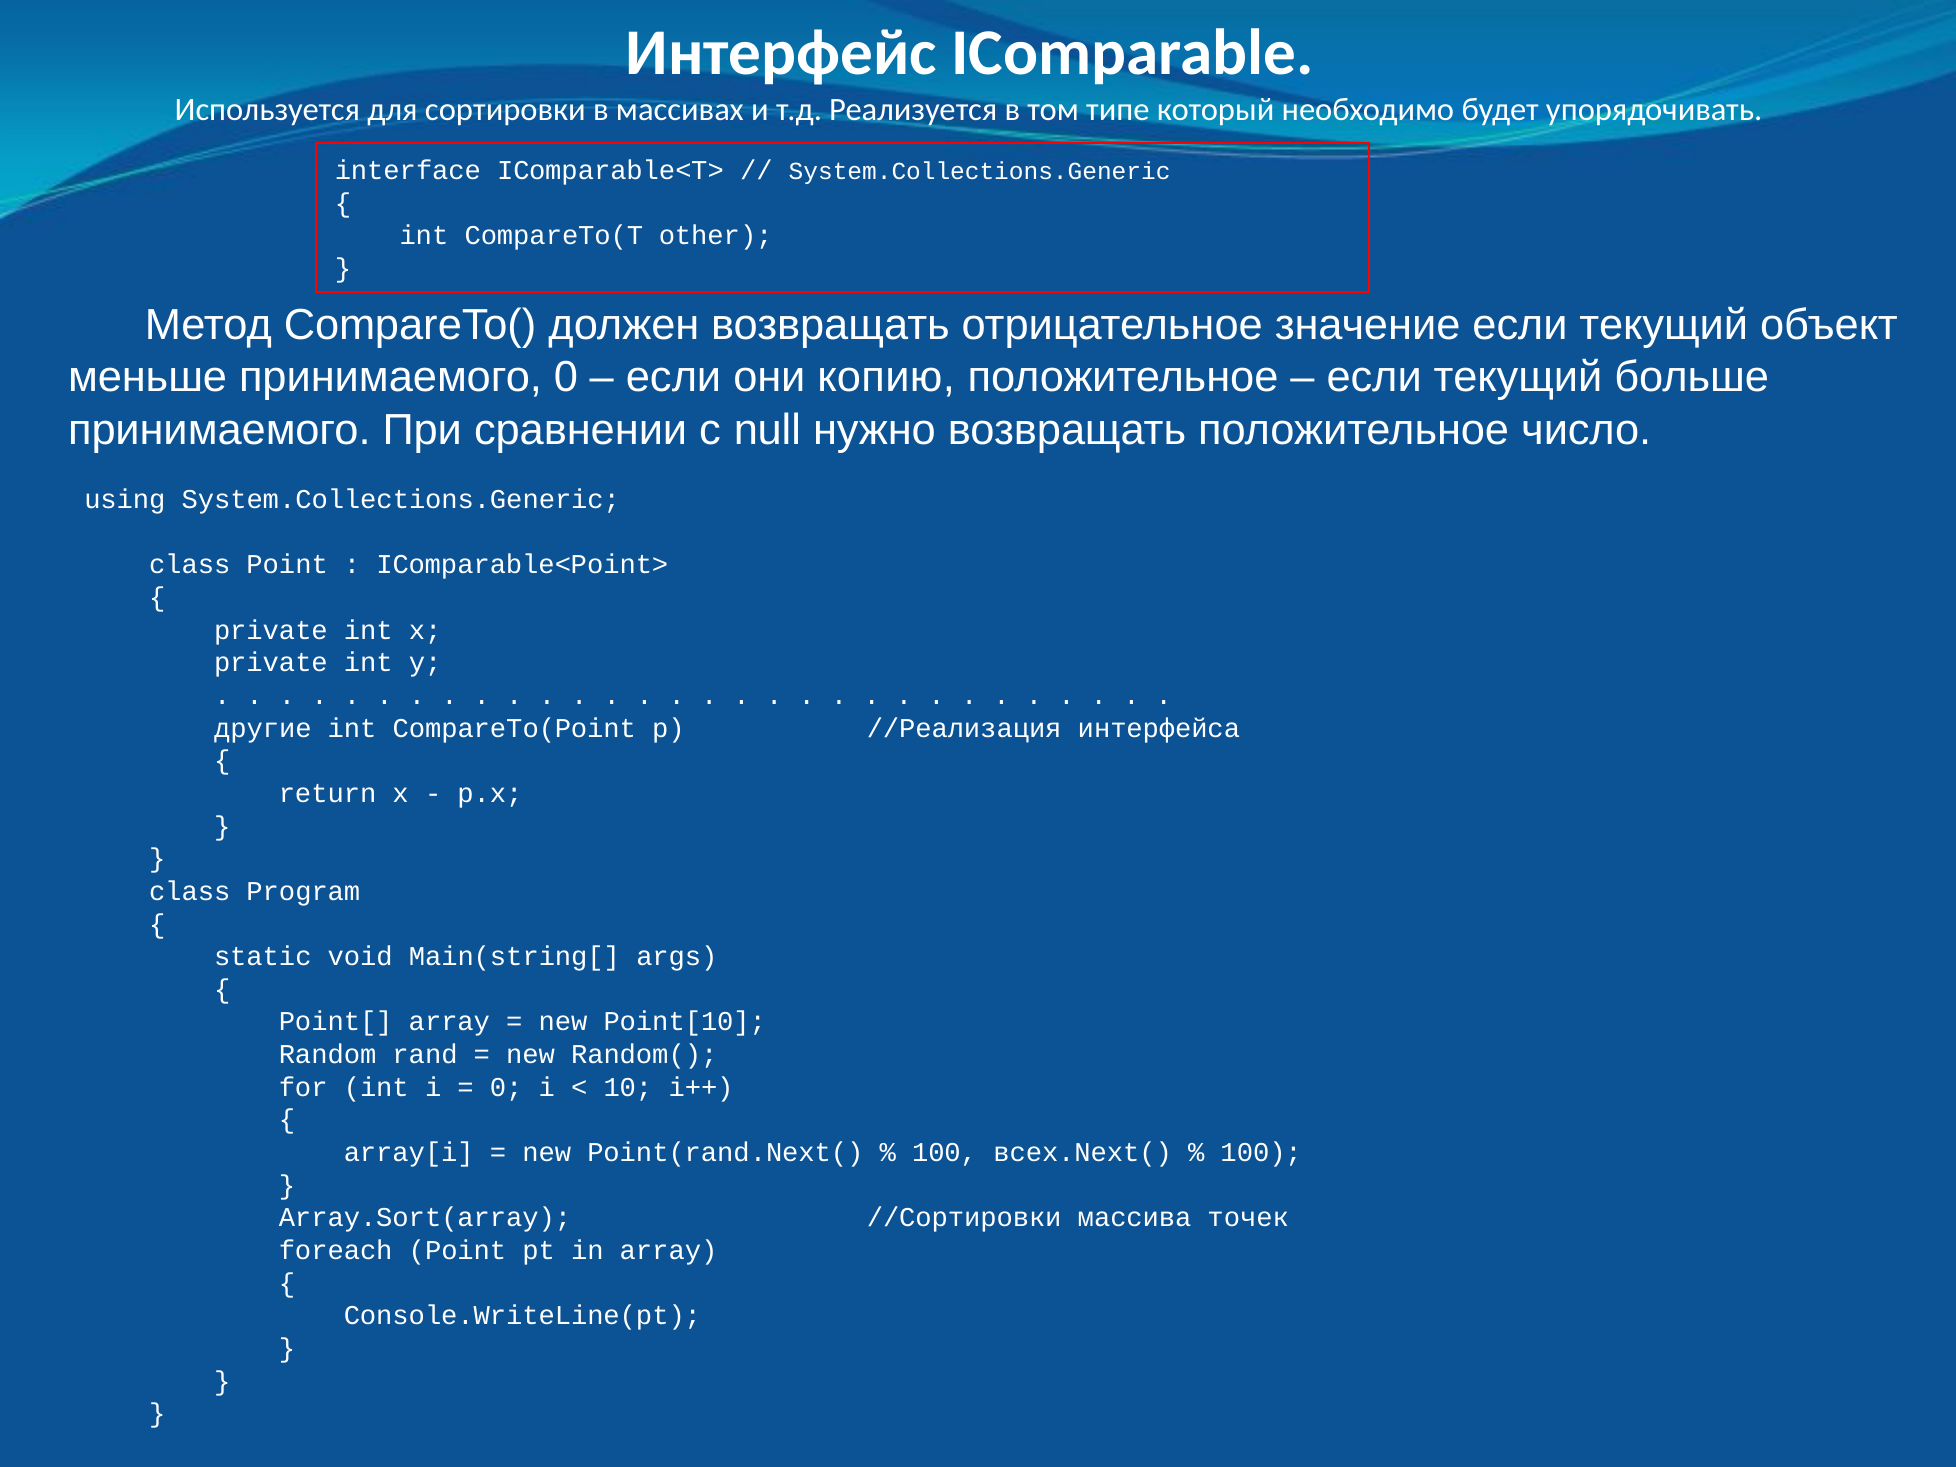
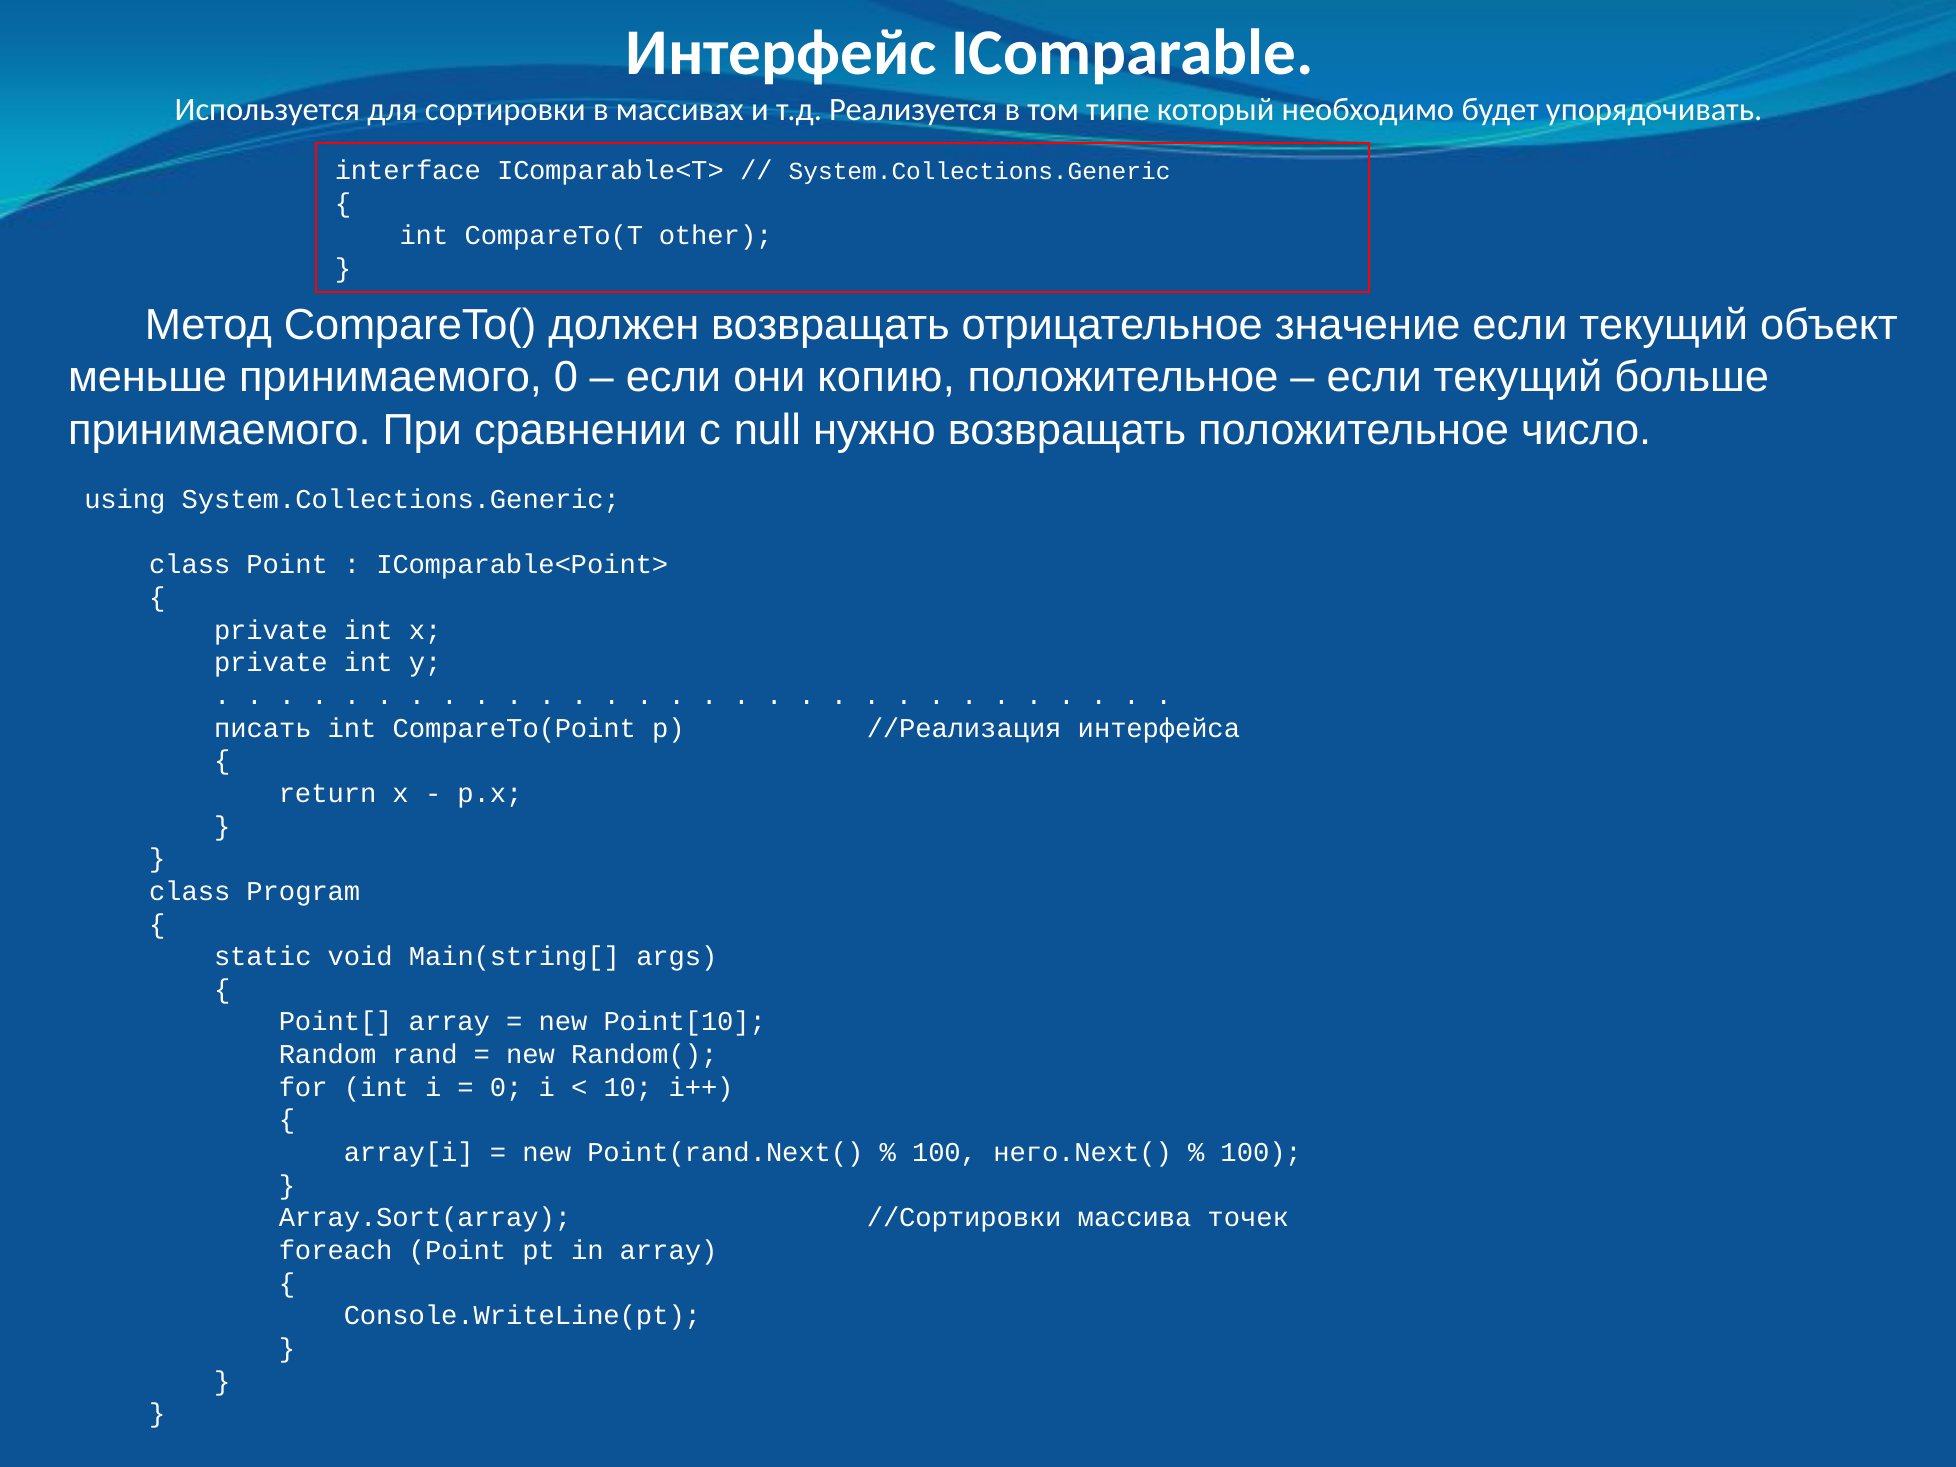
другие: другие -> писать (263, 728)
всех.Next(: всех.Next( -> него.Next( (1083, 1153)
